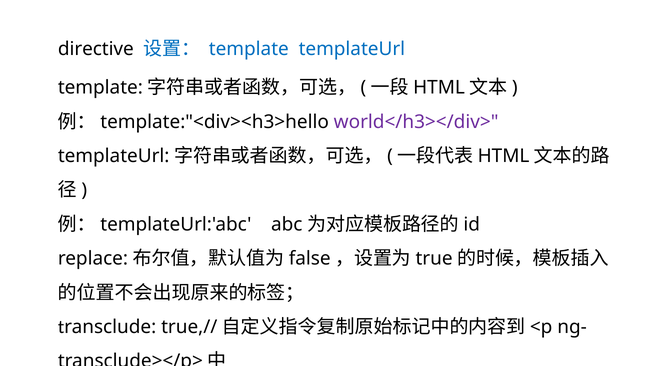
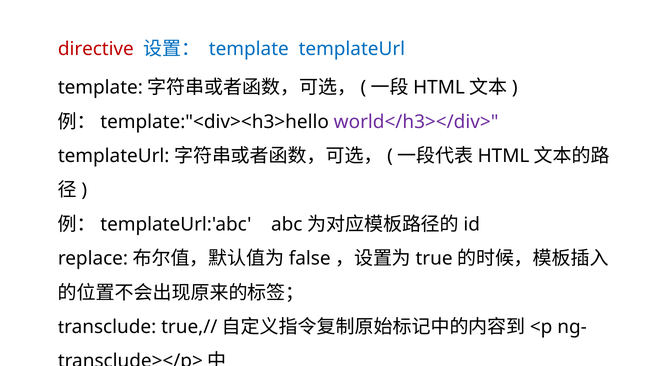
directive colour: black -> red (96, 49)
